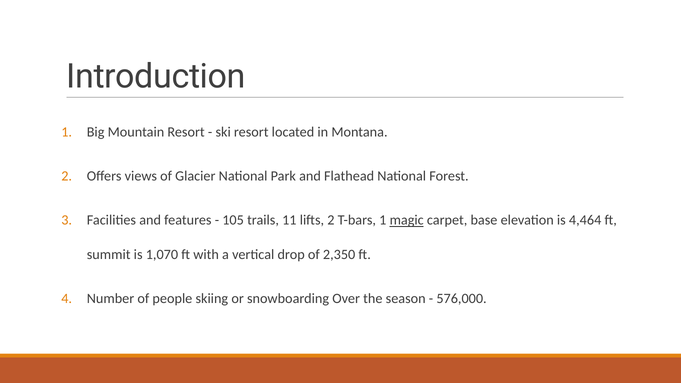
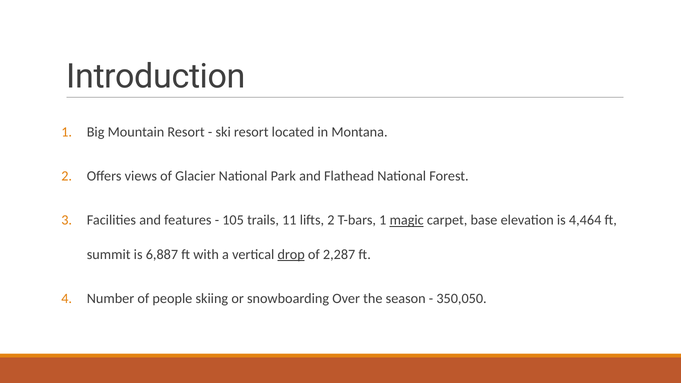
1,070: 1,070 -> 6,887 (162, 254)
drop underline: none -> present (291, 254)
2,350: 2,350 -> 2,287 (339, 254)
576,000: 576,000 -> 350,050 (462, 298)
